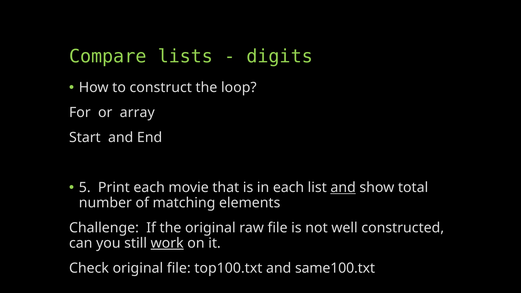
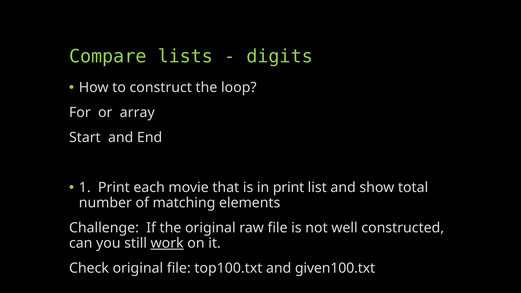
5: 5 -> 1 (85, 188)
in each: each -> print (289, 188)
and underline: present -> none (343, 188)
same100.txt: same100.txt -> given100.txt (335, 268)
